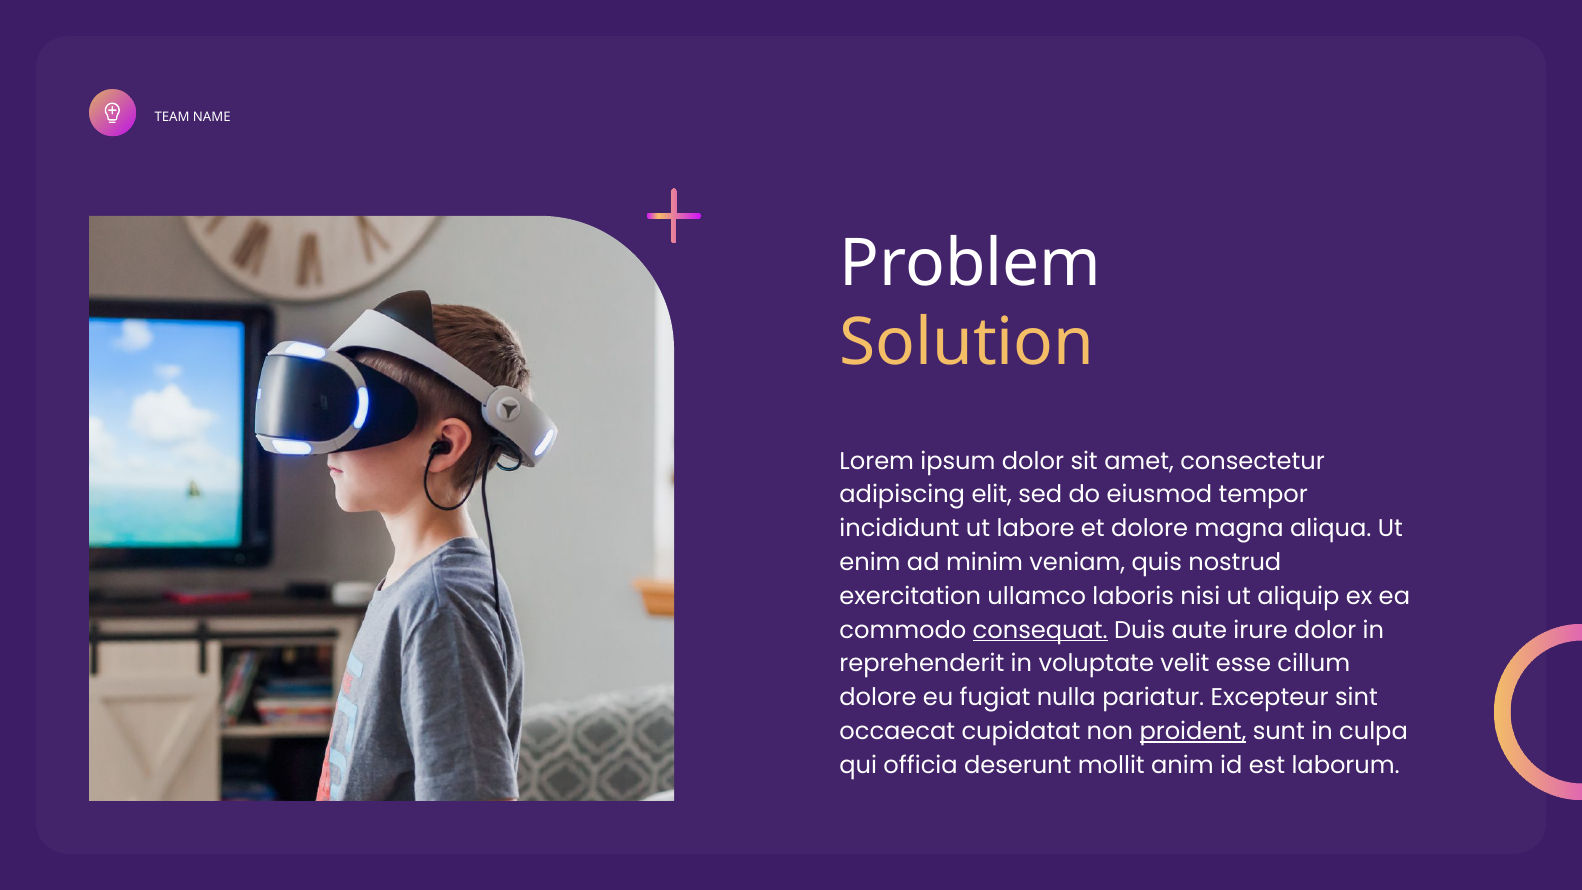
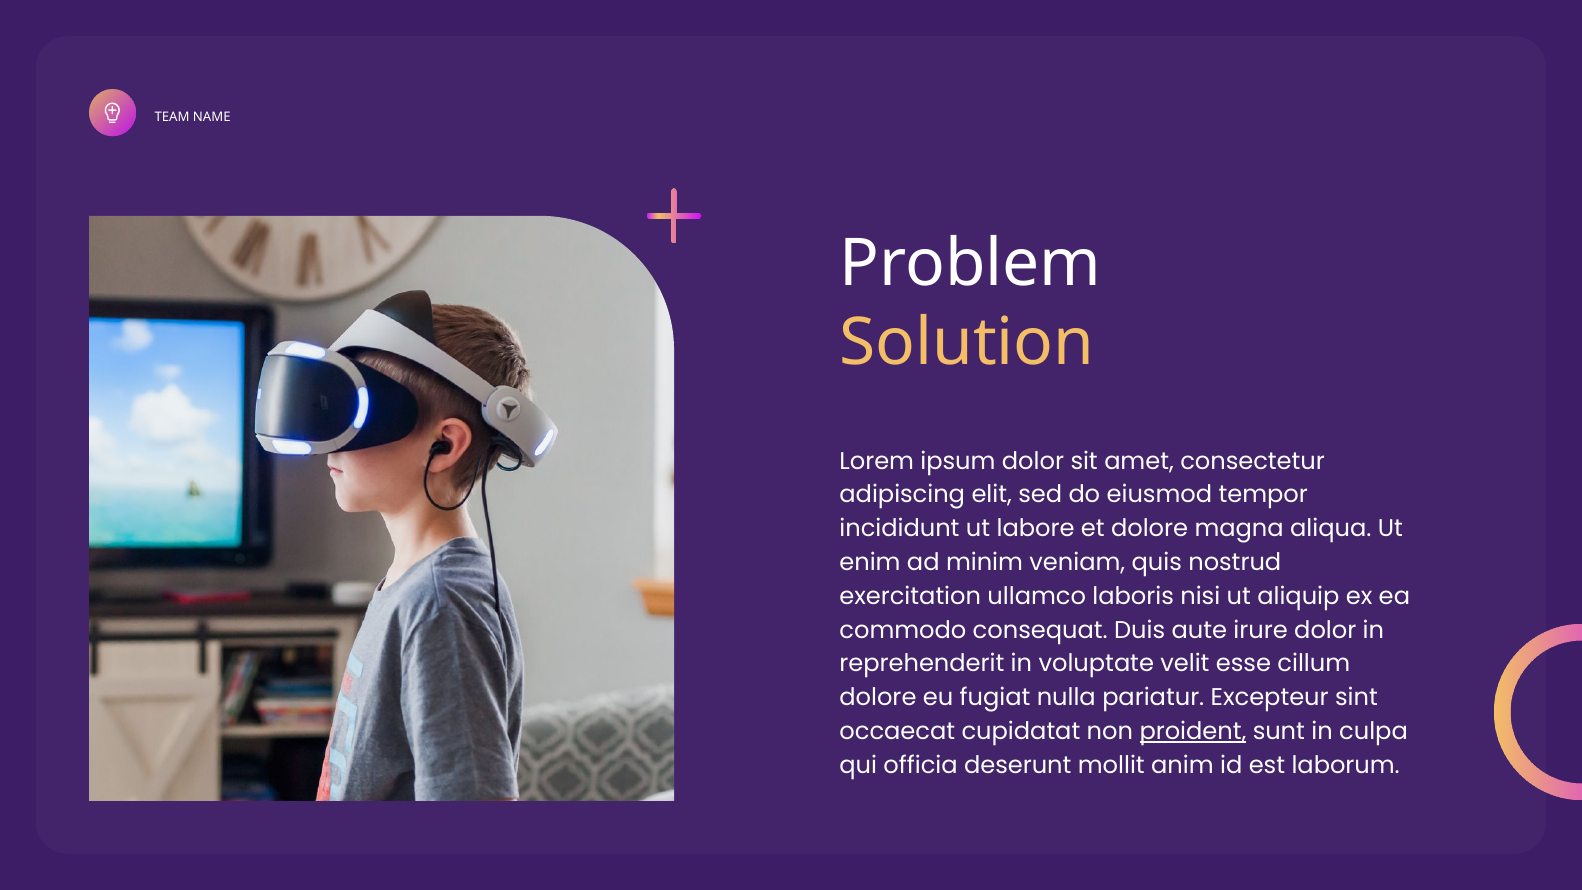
consequat underline: present -> none (1040, 630)
